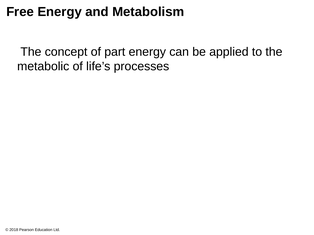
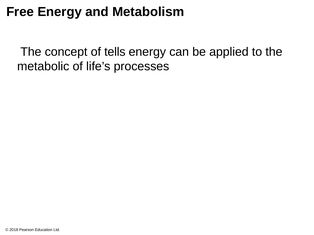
part: part -> tells (115, 52)
